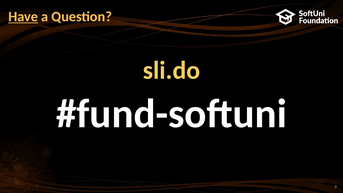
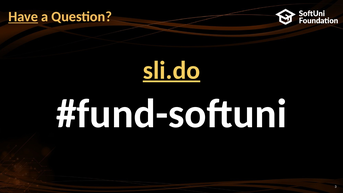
sli.do underline: none -> present (171, 70)
